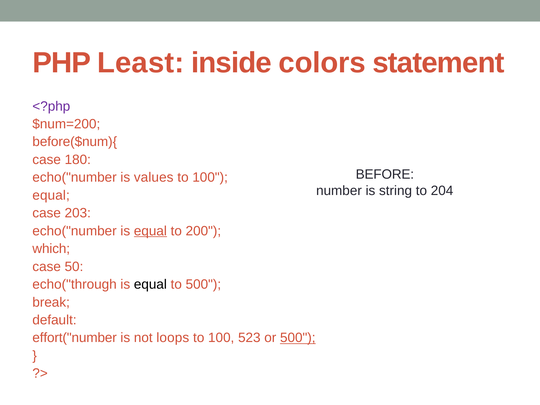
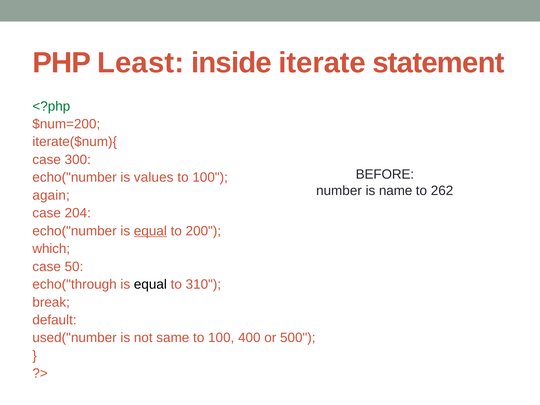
colors: colors -> iterate (322, 63)
<?php colour: purple -> green (51, 106)
before($num){: before($num){ -> iterate($num){ (75, 142)
180: 180 -> 300 (78, 160)
string: string -> name (396, 191)
204: 204 -> 262 (442, 191)
equal: equal -> again (51, 195)
203: 203 -> 204 (78, 213)
to 500: 500 -> 310 (203, 284)
effort("number: effort("number -> used("number (75, 338)
loops: loops -> same (173, 338)
523: 523 -> 400 (249, 338)
500 underline: present -> none (298, 338)
